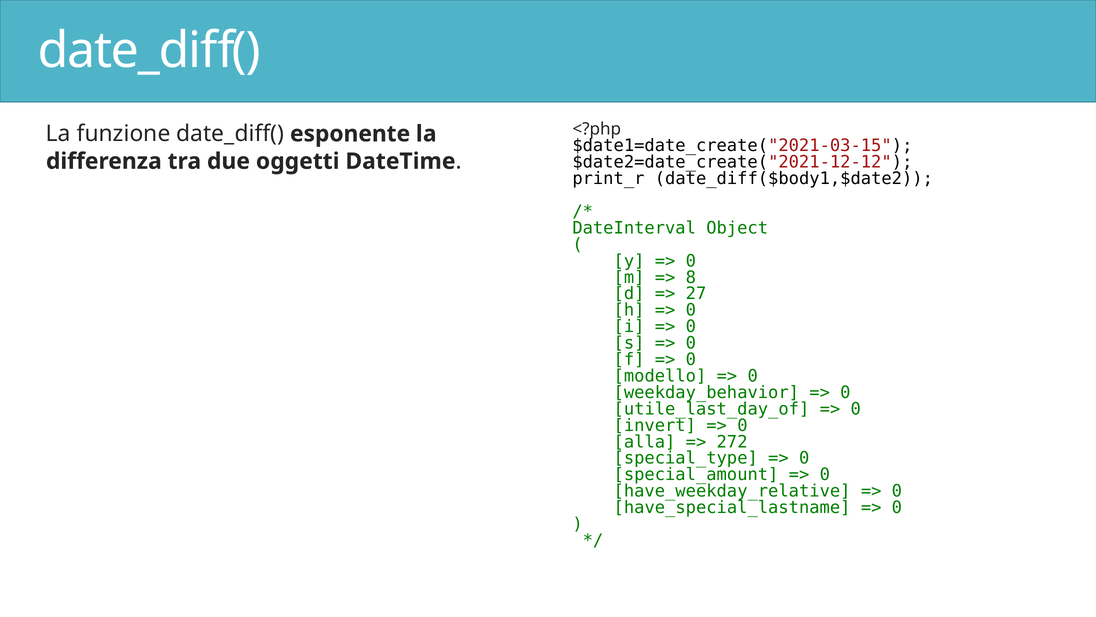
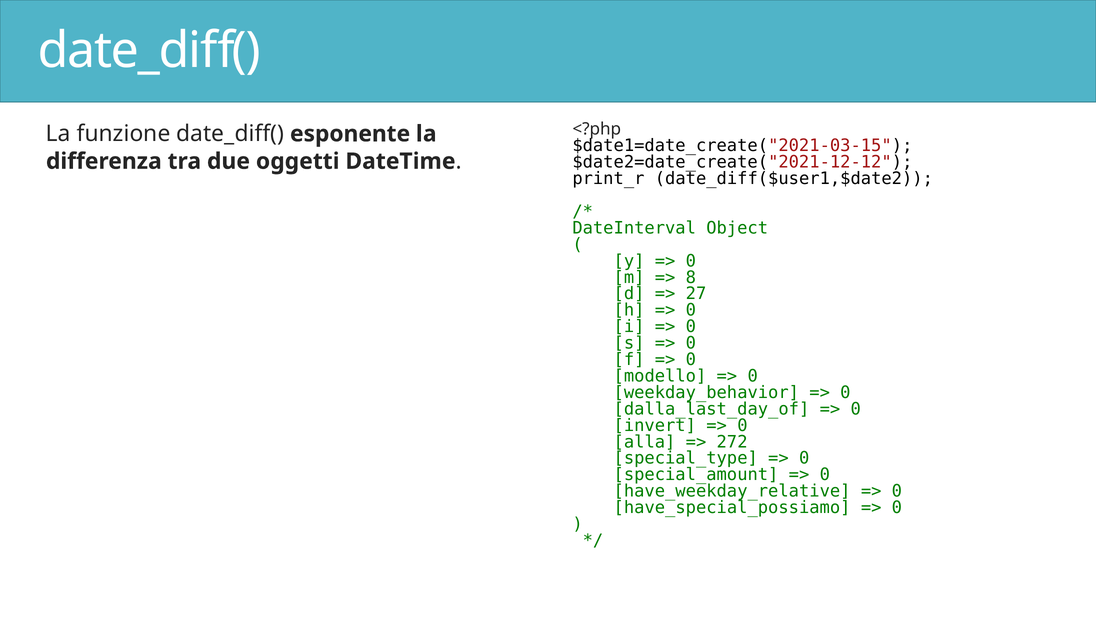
date_diff($body1,$date2: date_diff($body1,$date2 -> date_diff($user1,$date2 (794, 178)
utile_last_day_of: utile_last_day_of -> dalla_last_day_of (711, 409)
have_special_lastname: have_special_lastname -> have_special_possiamo (732, 507)
